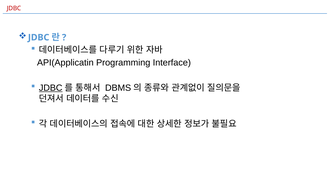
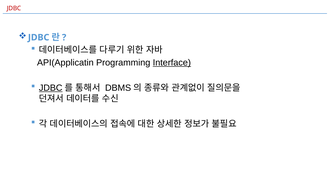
Interface underline: none -> present (172, 63)
